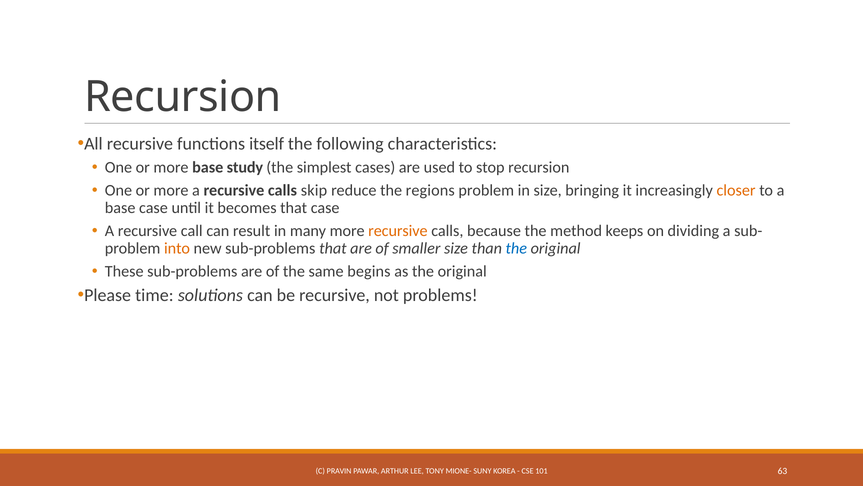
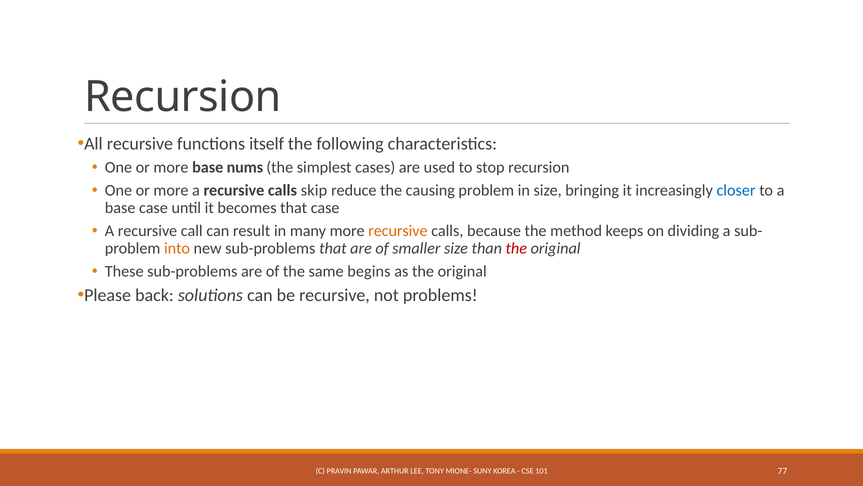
study: study -> nums (245, 167)
regions: regions -> causing (430, 190)
closer colour: orange -> blue (736, 190)
the colour: blue -> red (516, 248)
time: time -> back (154, 295)
63: 63 -> 77 (782, 471)
